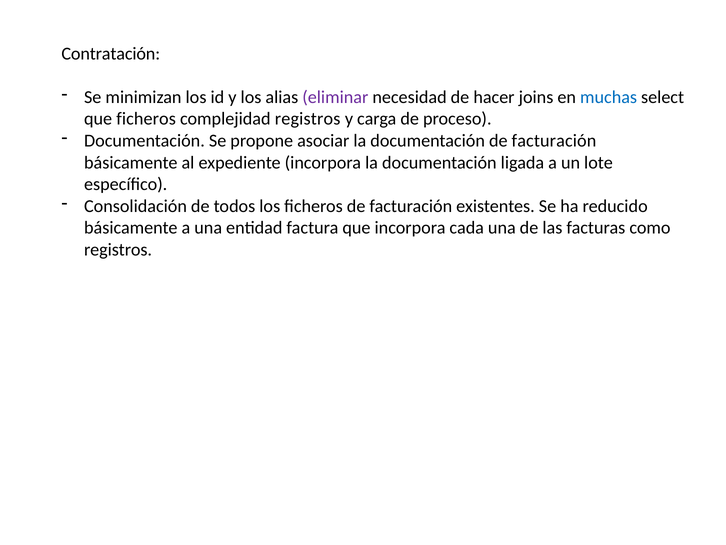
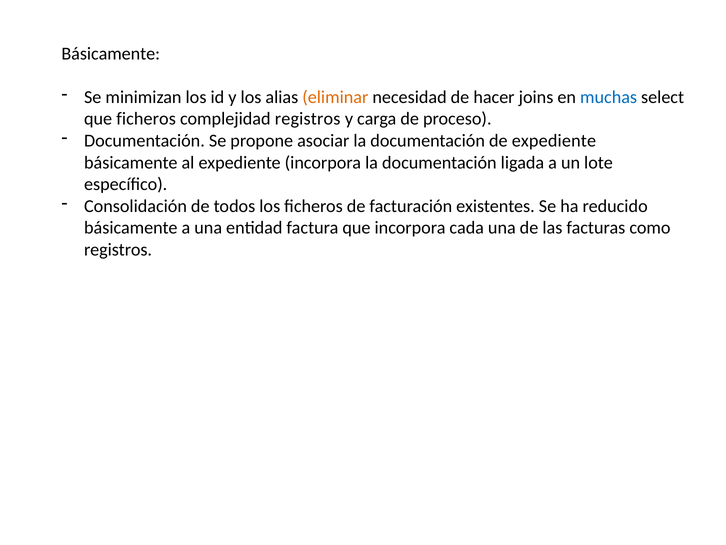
Contratación: Contratación -> Básicamente (111, 54)
eliminar colour: purple -> orange (335, 97)
documentación de facturación: facturación -> expediente (554, 141)
